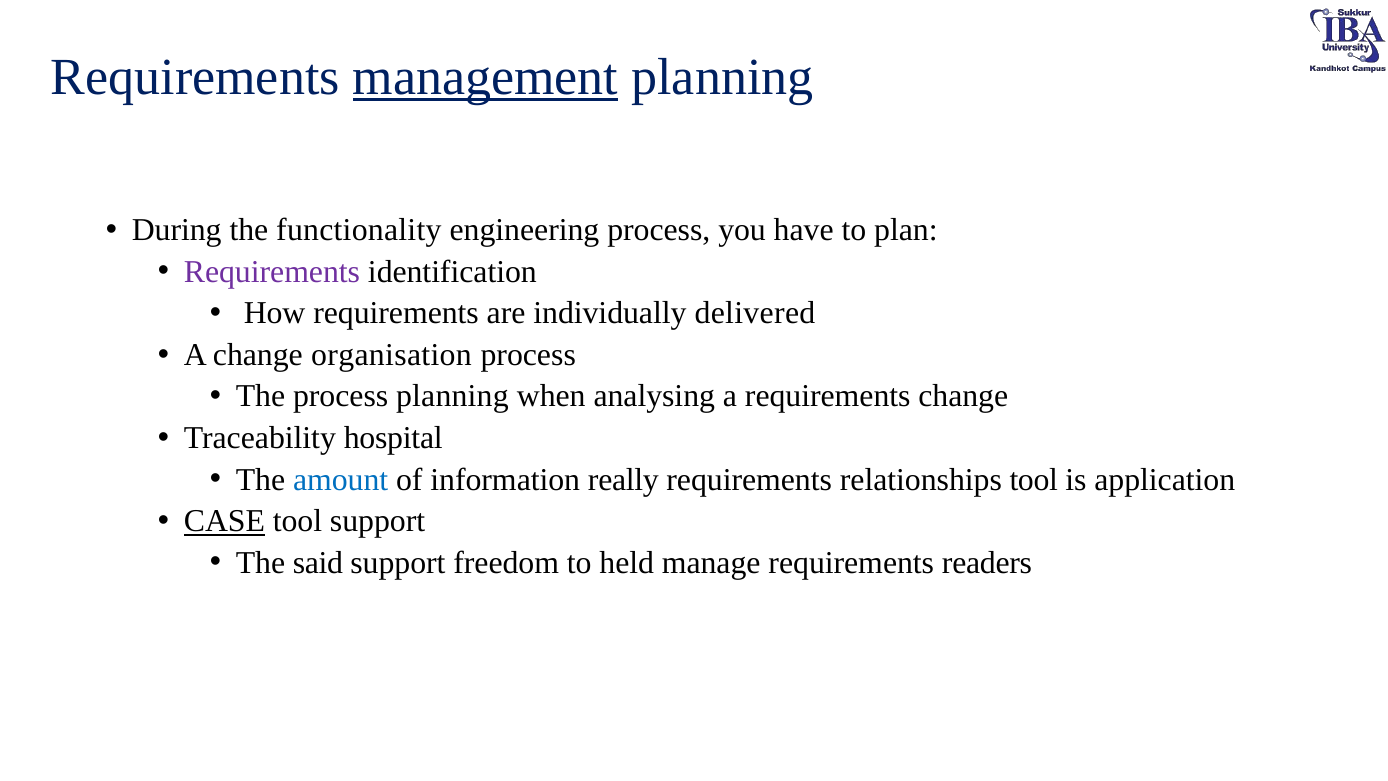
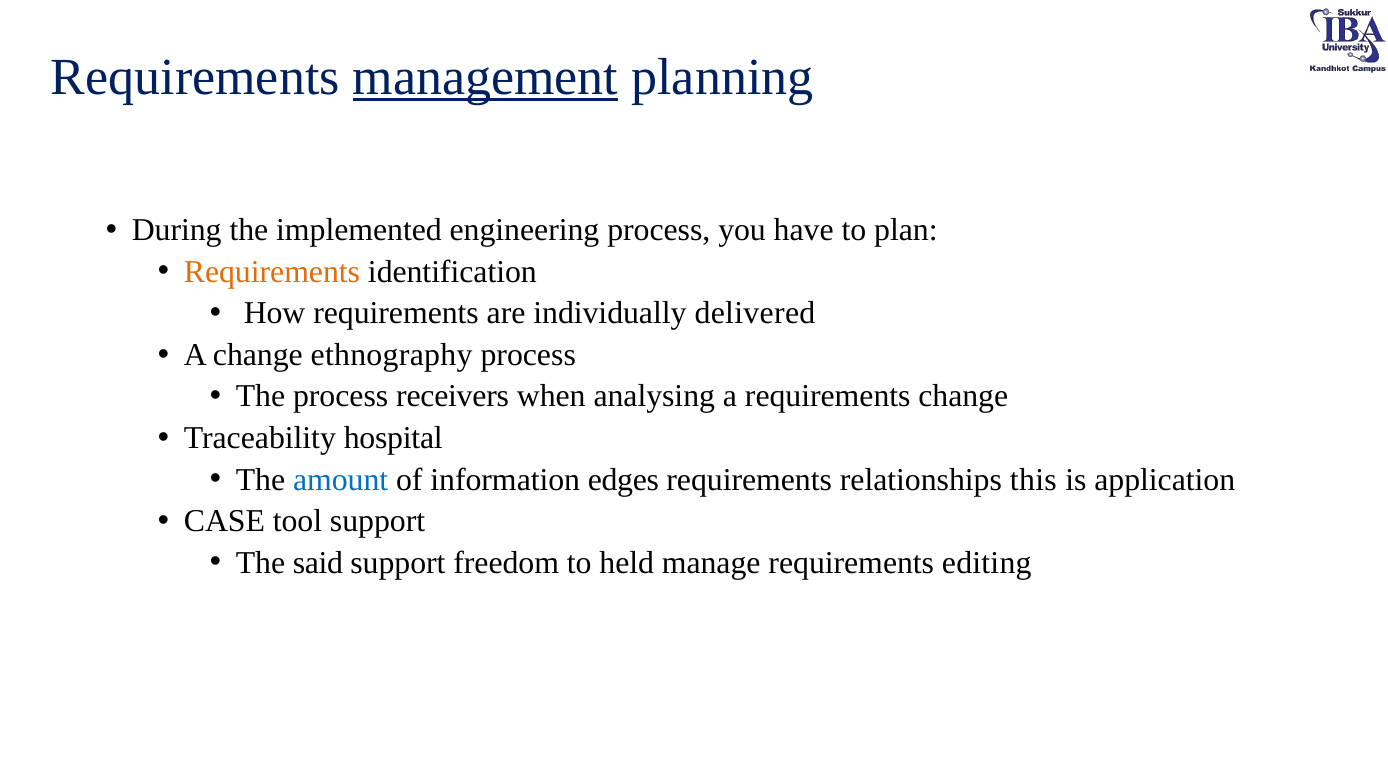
functionality: functionality -> implemented (359, 230)
Requirements colour: purple -> orange (272, 272)
organisation: organisation -> ethnography (392, 355)
process planning: planning -> receivers (453, 396)
really: really -> edges (623, 479)
relationships tool: tool -> this (1033, 479)
CASE underline: present -> none (224, 521)
readers: readers -> editing (987, 562)
